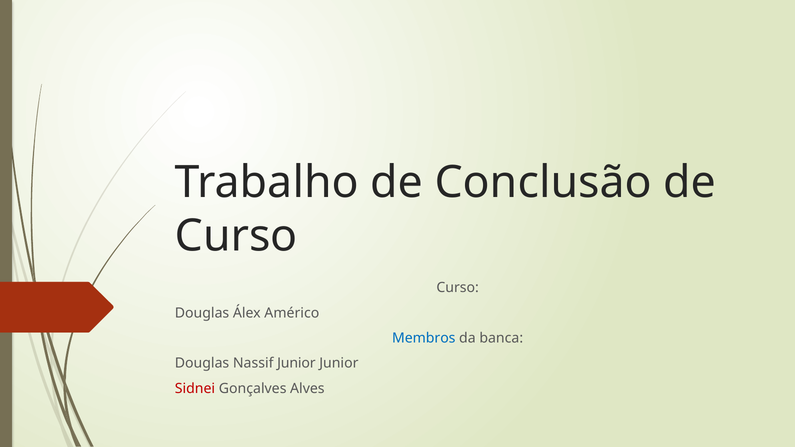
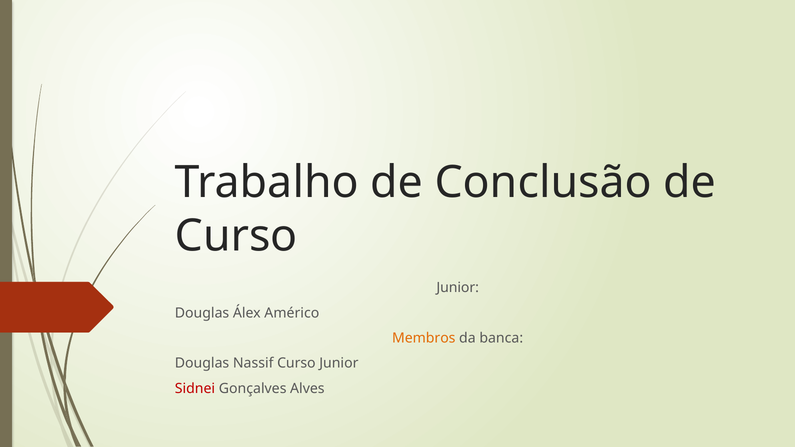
Curso: Curso -> Junior (458, 288)
Membros colour: blue -> orange (424, 338)
Nassif Junior: Junior -> Curso (296, 363)
